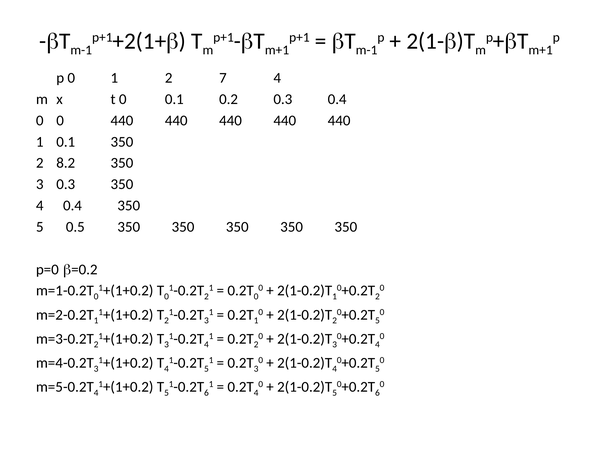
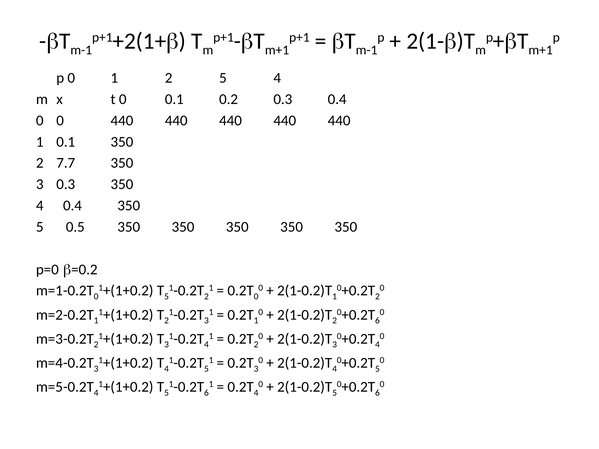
2 7: 7 -> 5 (223, 78)
8.2: 8.2 -> 7.7 (66, 163)
0: 0 -> 5 (167, 297)
5: 5 -> 6 (377, 321)
